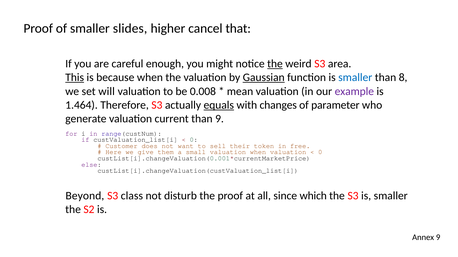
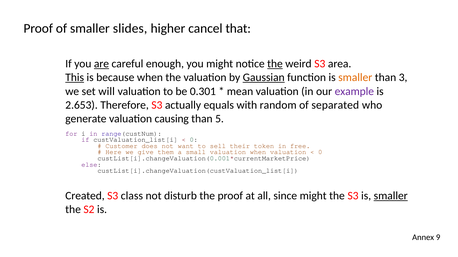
are underline: none -> present (101, 64)
smaller colour: blue -> orange (355, 78)
8: 8 -> 3 (403, 78)
0.008: 0.008 -> 0.301 (203, 91)
1.464: 1.464 -> 2.653 (82, 105)
equals underline: present -> none (219, 105)
changes: changes -> random (278, 105)
parameter: parameter -> separated (335, 105)
current: current -> causing (172, 119)
than 9: 9 -> 5 (220, 119)
Beyond: Beyond -> Created (85, 196)
since which: which -> might (313, 196)
smaller underline: none -> present (391, 196)
